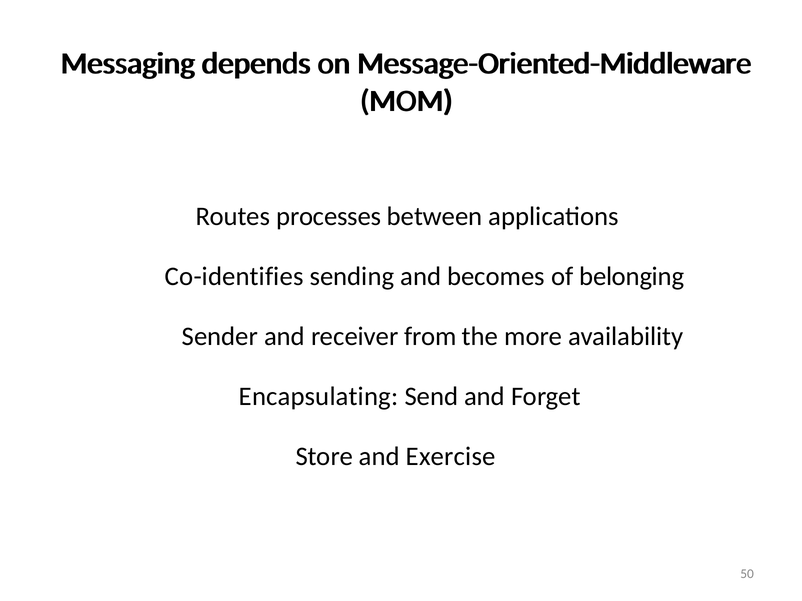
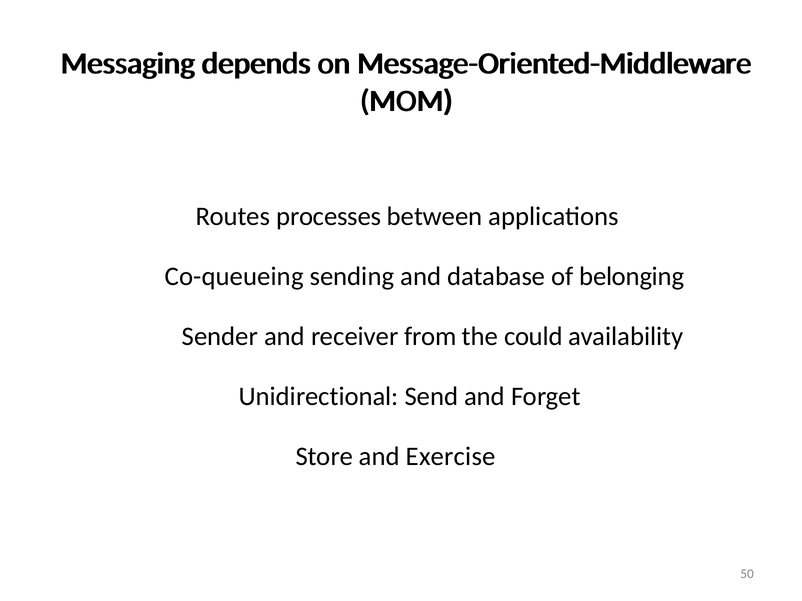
Co-identifies: Co-identifies -> Co-queueing (234, 277)
becomes: becomes -> database (496, 277)
more: more -> could (533, 337)
Encapsulating: Encapsulating -> Unidirectional (319, 397)
